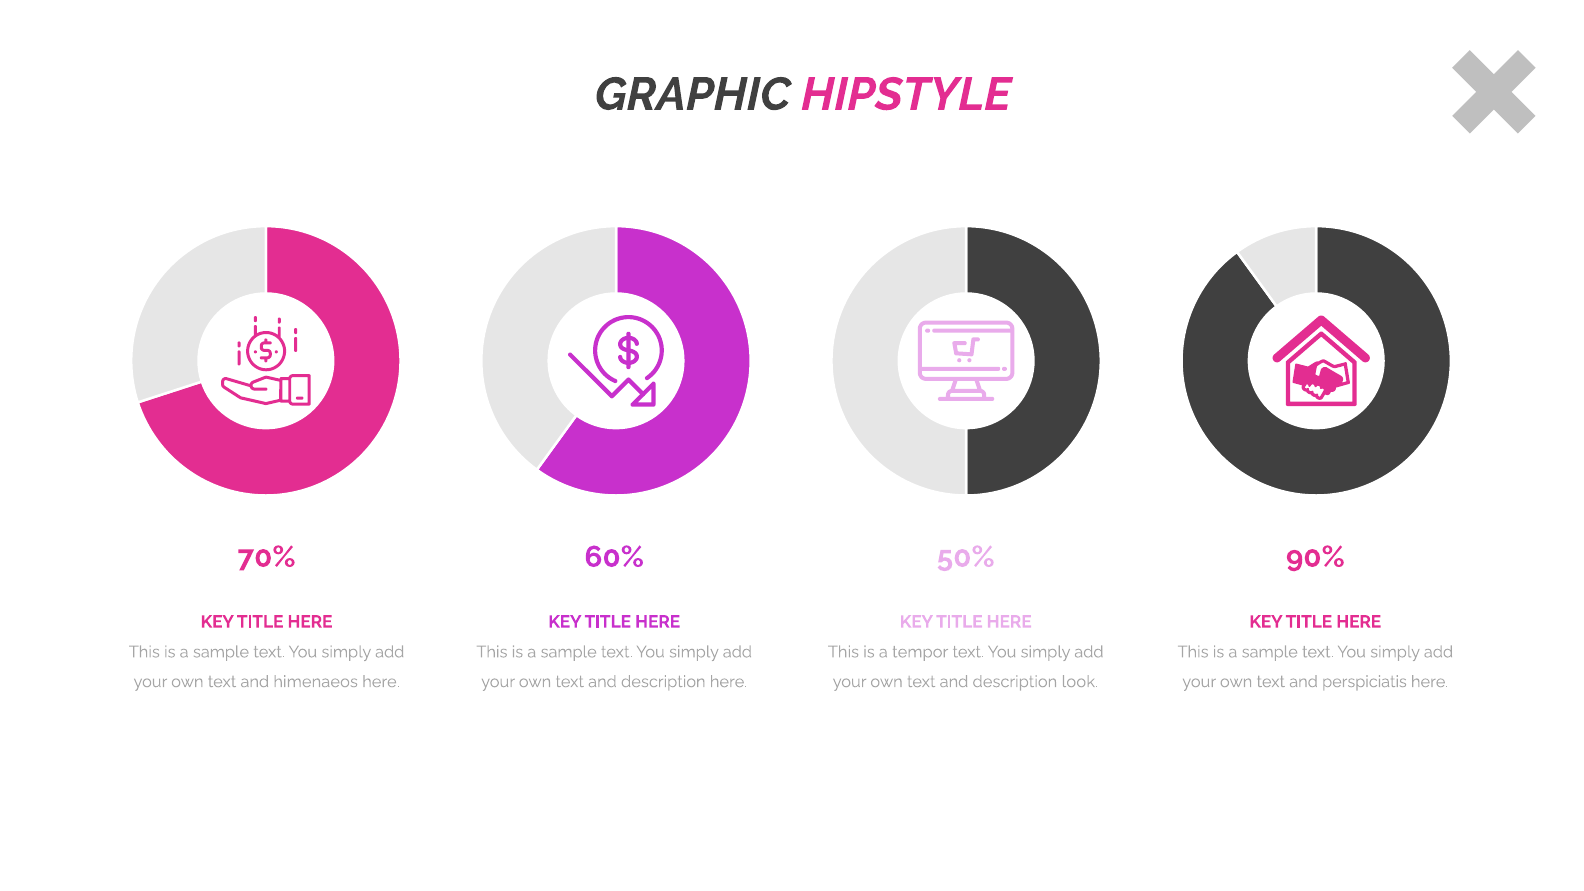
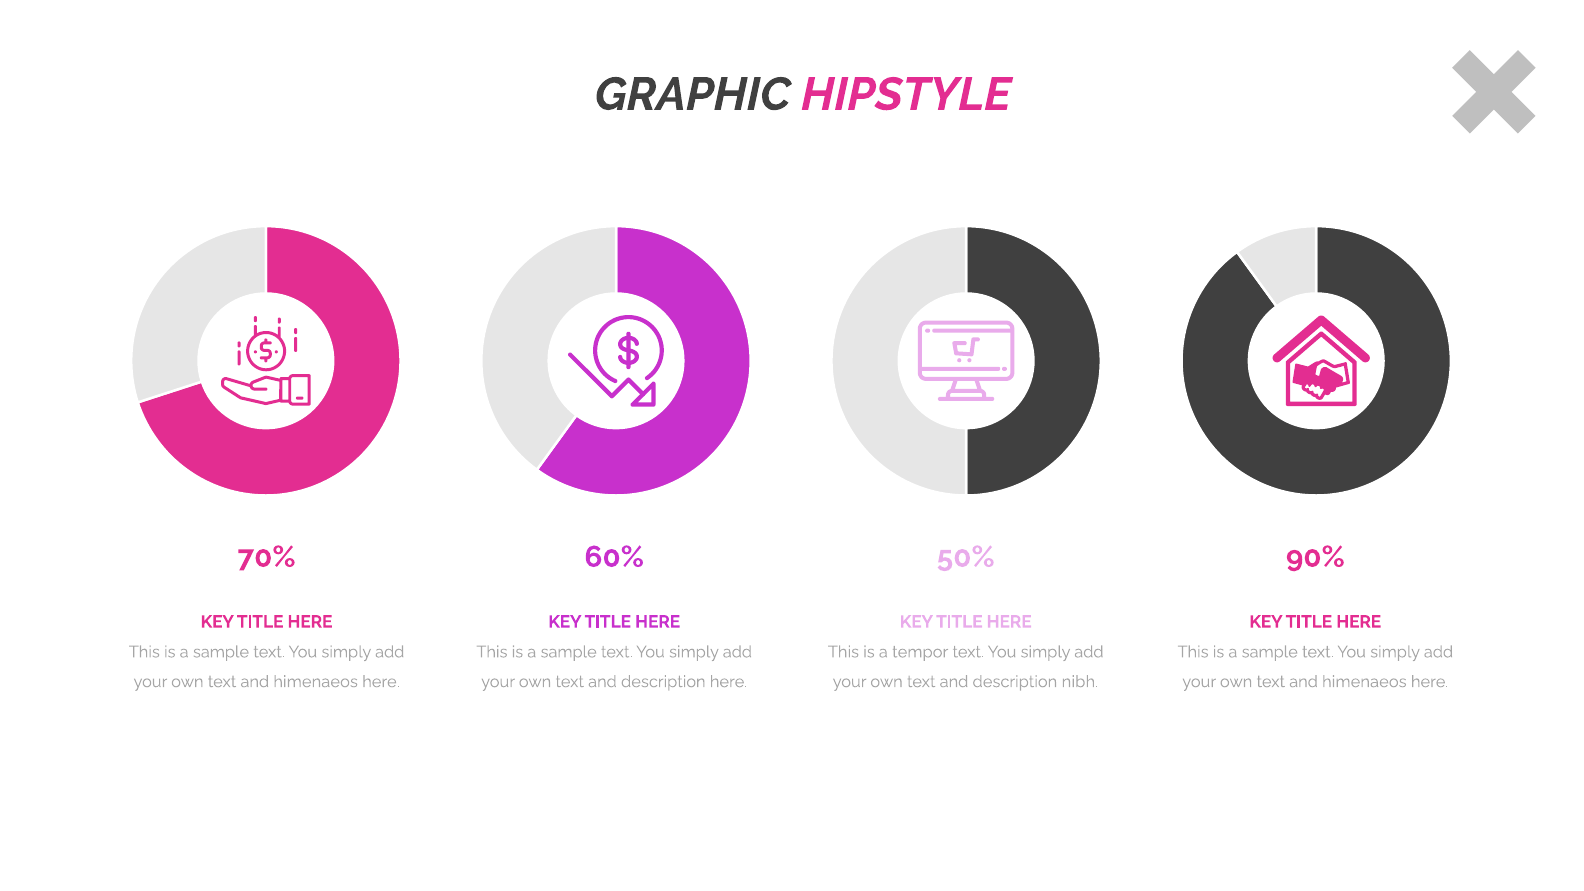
look: look -> nibh (1080, 682)
perspiciatis: perspiciatis -> himenaeos (1364, 682)
